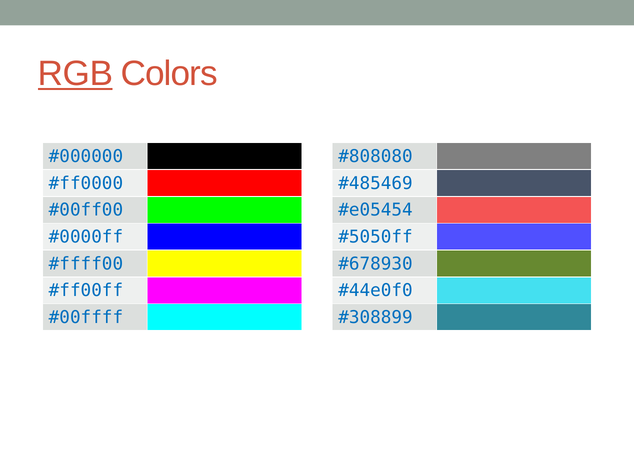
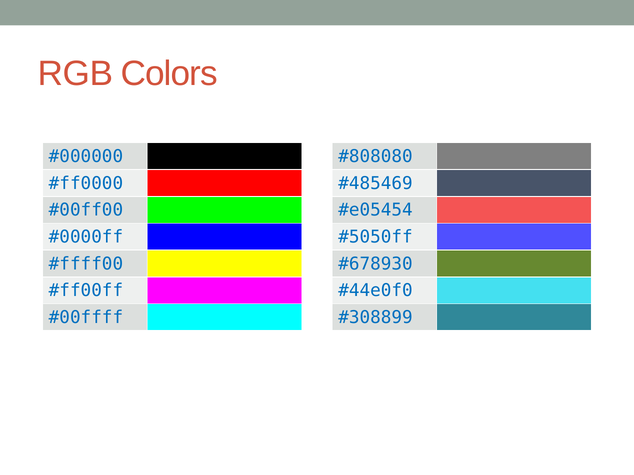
RGB underline: present -> none (75, 74)
